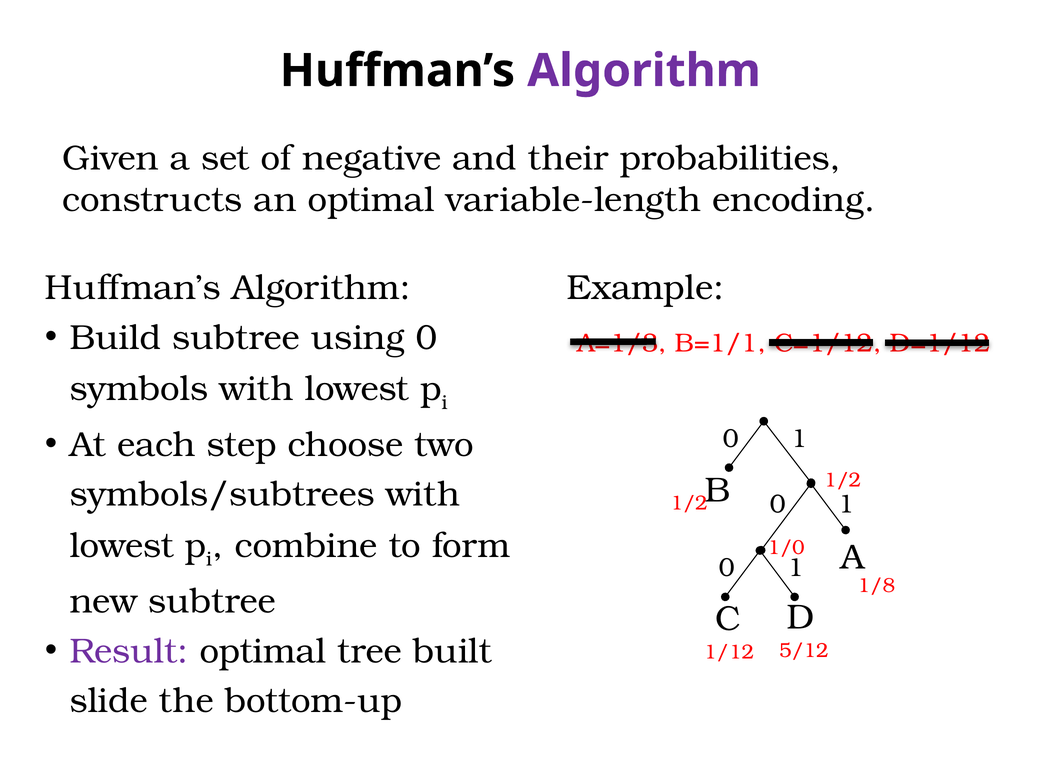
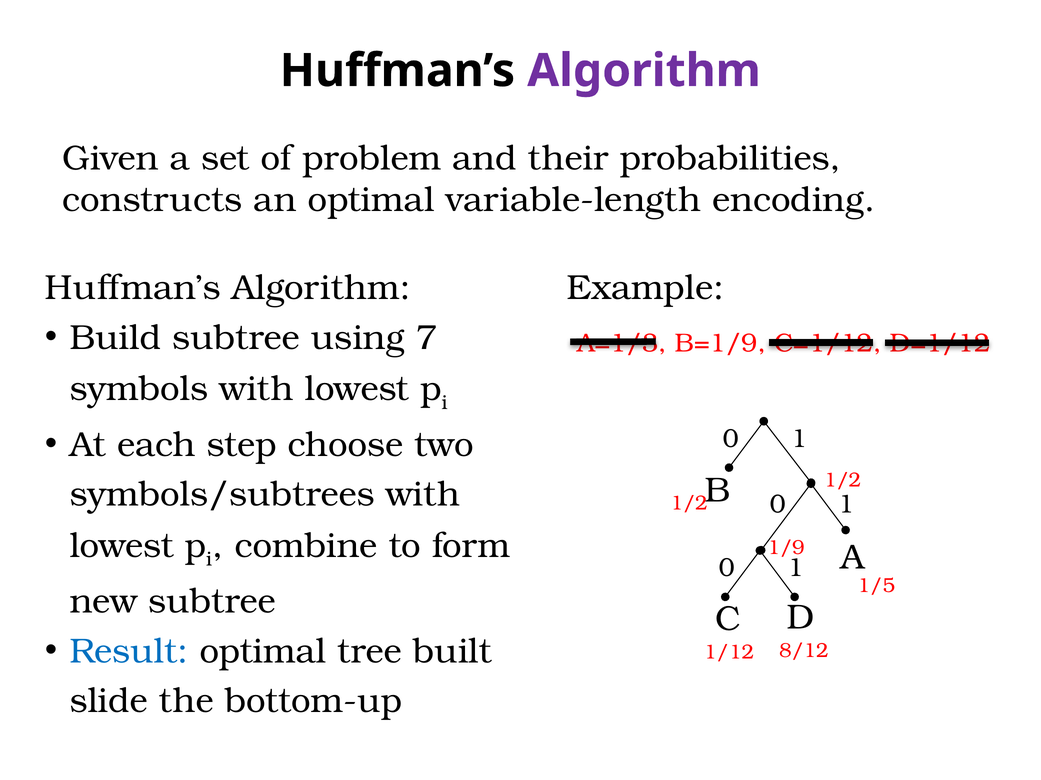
negative: negative -> problem (372, 158)
using 0: 0 -> 7 (426, 338)
B=1/1: B=1/1 -> B=1/9 (720, 344)
1/0: 1/0 -> 1/9 (786, 548)
1/8: 1/8 -> 1/5 (876, 586)
Result colour: purple -> blue (129, 652)
5/12: 5/12 -> 8/12 (804, 651)
